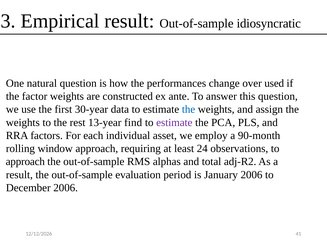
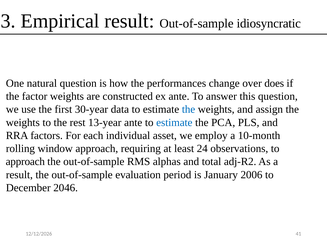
used: used -> does (274, 83)
13-year find: find -> ante (133, 123)
estimate colour: purple -> blue (174, 123)
90-month: 90-month -> 10-month (259, 136)
December 2006: 2006 -> 2046 (66, 188)
